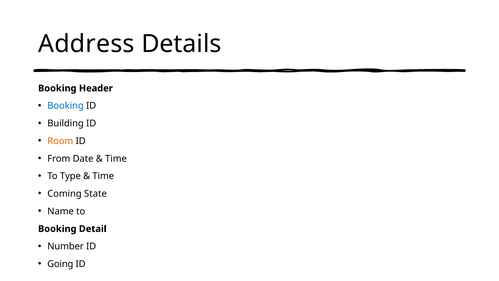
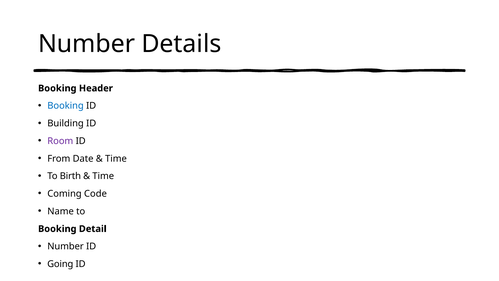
Address: Address -> Number (87, 44)
Room colour: orange -> purple (60, 141)
Type: Type -> Birth (70, 176)
State: State -> Code (95, 194)
